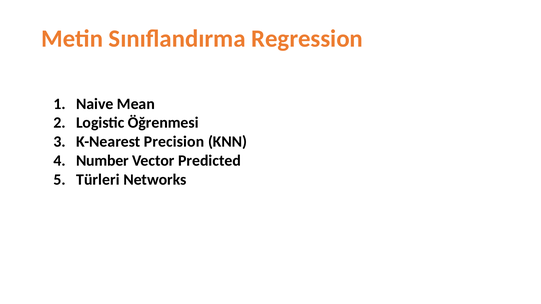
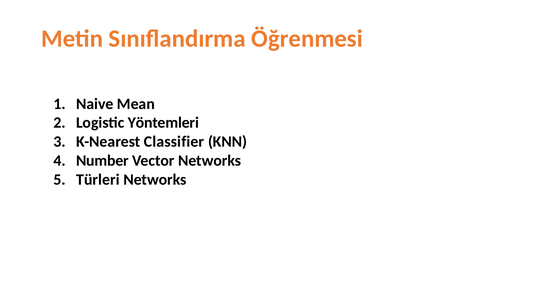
Regression: Regression -> Öğrenmesi (307, 39)
Öğrenmesi: Öğrenmesi -> Yöntemleri (163, 123)
Precision: Precision -> Classifier (174, 142)
Vector Predicted: Predicted -> Networks (210, 161)
